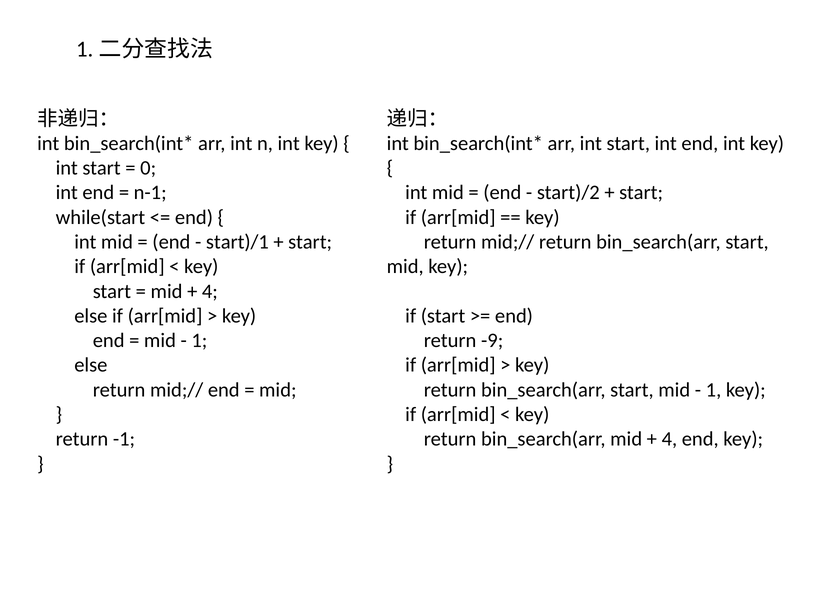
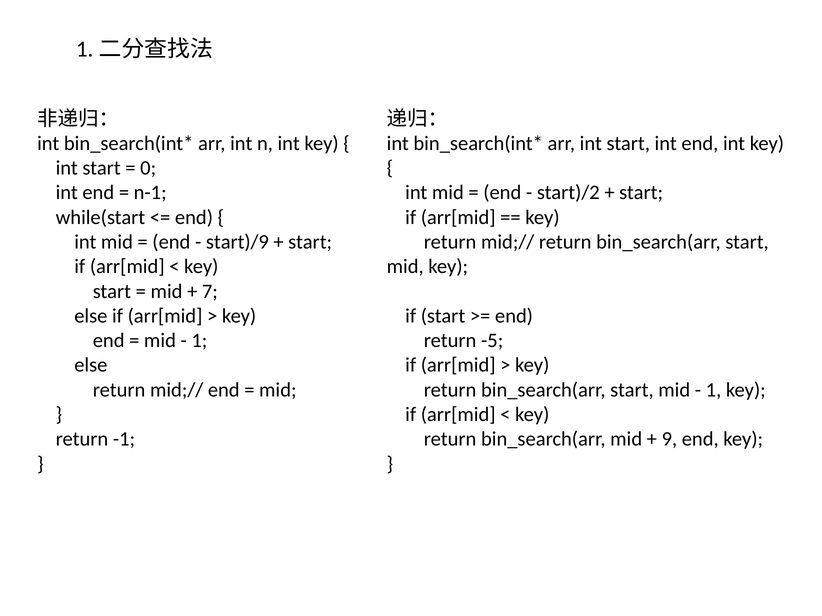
start)/1: start)/1 -> start)/9 (237, 242)
4: 4 -> 7 (210, 292)
-9: -9 -> -5 (492, 341)
4: 4 -> 9 (669, 439)
